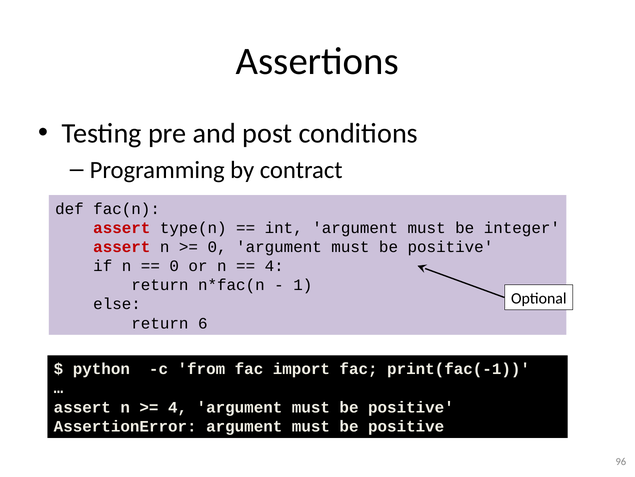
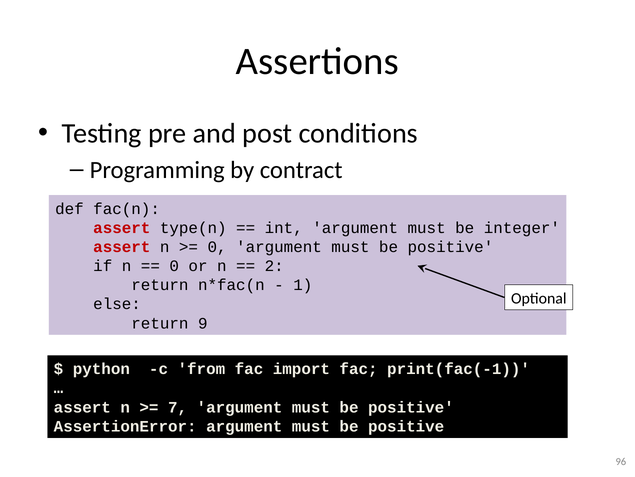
4: 4 -> 2 (274, 266)
6: 6 -> 9 (203, 323)
4: 4 -> 7 (178, 407)
